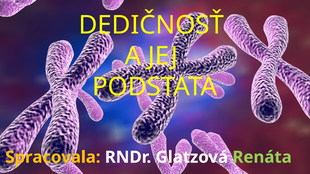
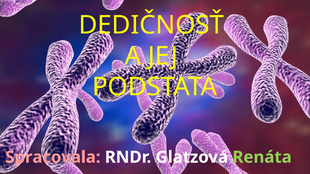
Spracovala colour: yellow -> pink (53, 158)
